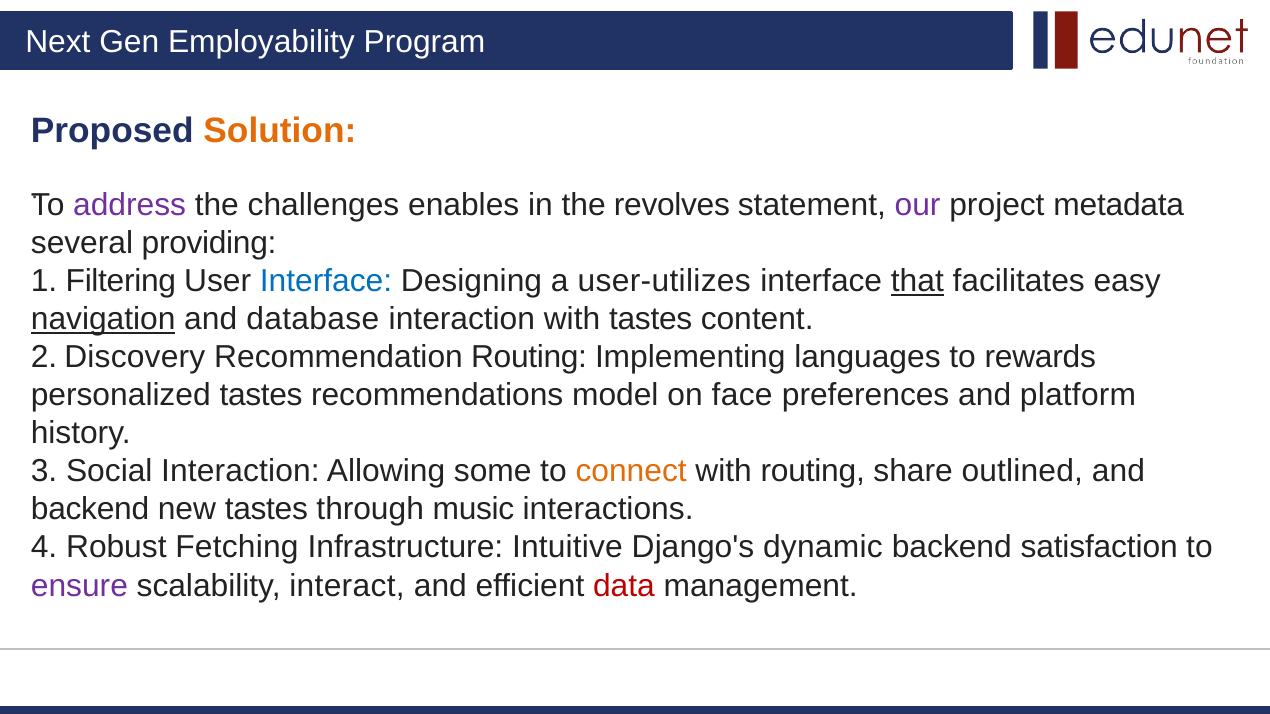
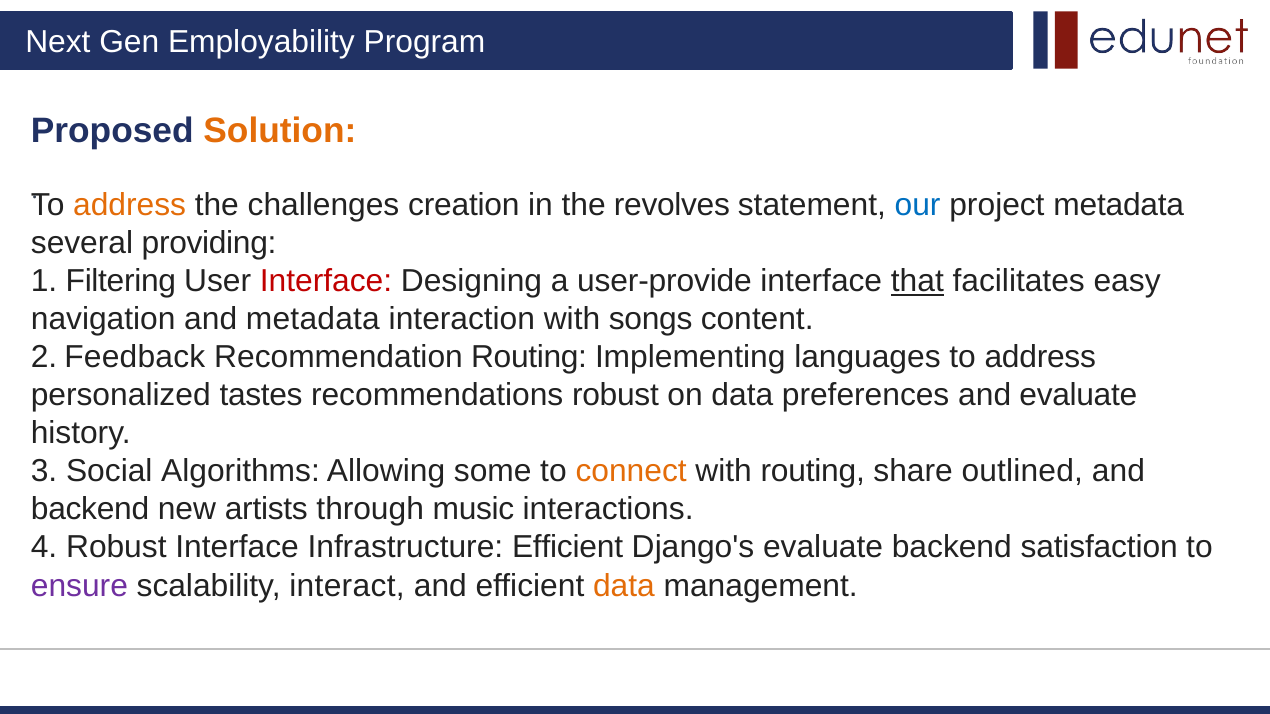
address colour: purple -> orange (130, 205)
enables: enables -> creation (464, 205)
our colour: purple -> blue (918, 205)
Interface colour: blue -> red (326, 281)
user-utilizes: user-utilizes -> user-provide (665, 281)
navigation underline: present -> none (103, 319)
and database: database -> metadata (313, 319)
with tastes: tastes -> songs (651, 319)
Discovery: Discovery -> Feedback (135, 357)
rewards: rewards -> address (1040, 357)
recommendations model: model -> robust (615, 395)
on face: face -> data (742, 395)
and platform: platform -> evaluate (1078, 395)
Social Interaction: Interaction -> Algorithms (241, 472)
new tastes: tastes -> artists (266, 510)
Robust Fetching: Fetching -> Interface (237, 548)
Infrastructure Intuitive: Intuitive -> Efficient (568, 548)
Django's dynamic: dynamic -> evaluate (823, 548)
data colour: red -> orange (624, 586)
